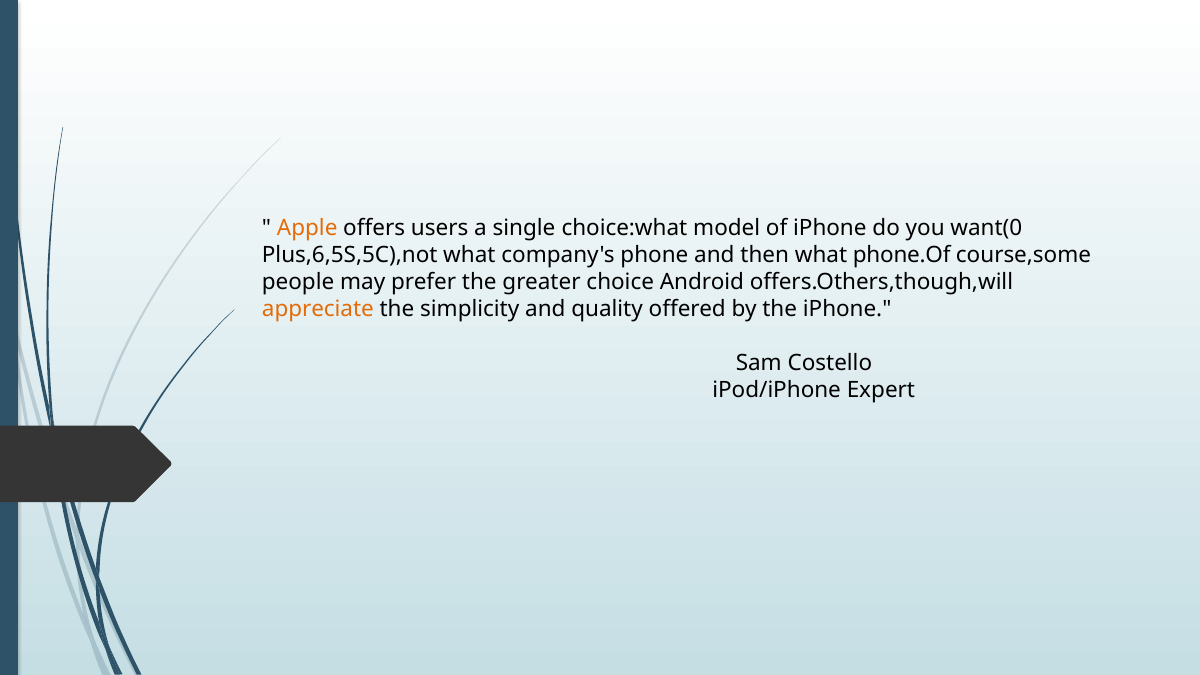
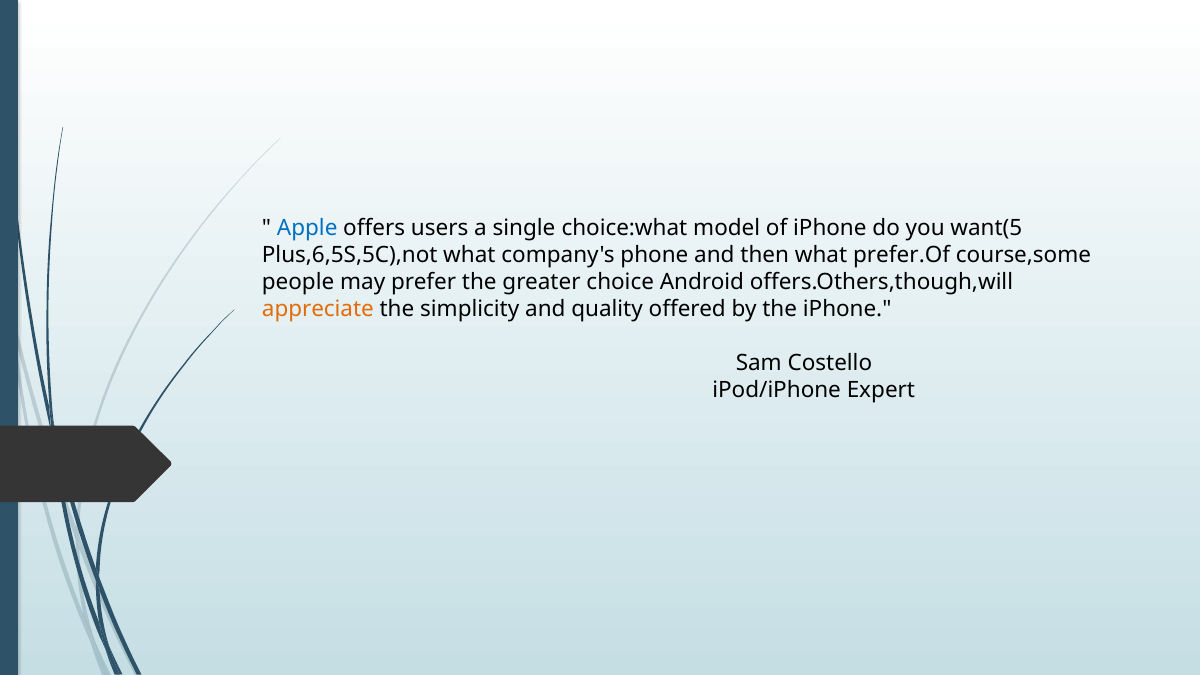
Apple colour: orange -> blue (307, 228)
want(0: want(0 -> want(5 (986, 228)
phone.Of: phone.Of -> prefer.Of (902, 255)
